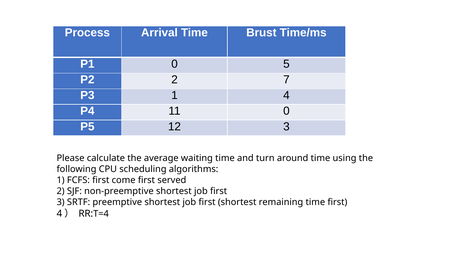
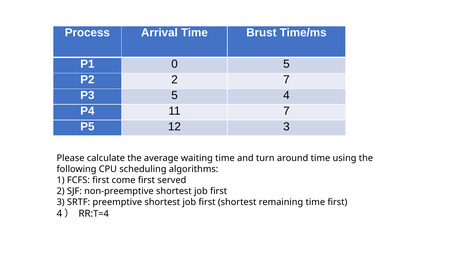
P3 1: 1 -> 5 (174, 95)
11 0: 0 -> 7 (286, 111)
